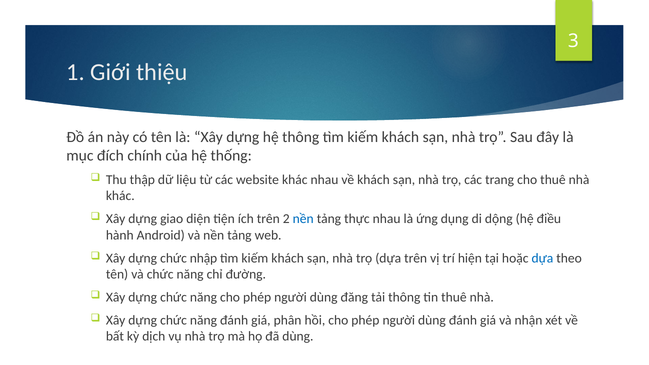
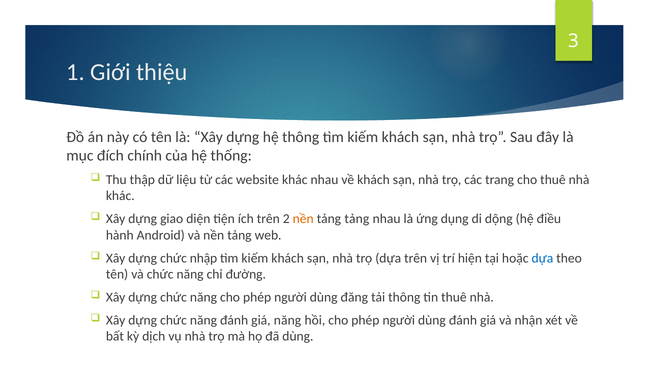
nền colour: blue -> orange (303, 219)
tảng thực: thực -> tảng (357, 219)
giá phân: phân -> năng (288, 320)
